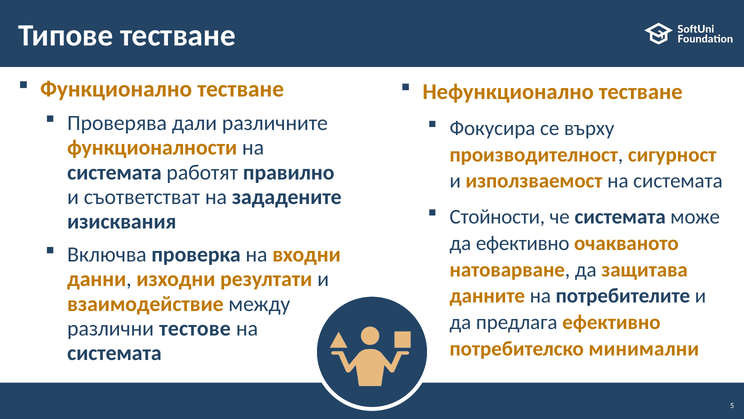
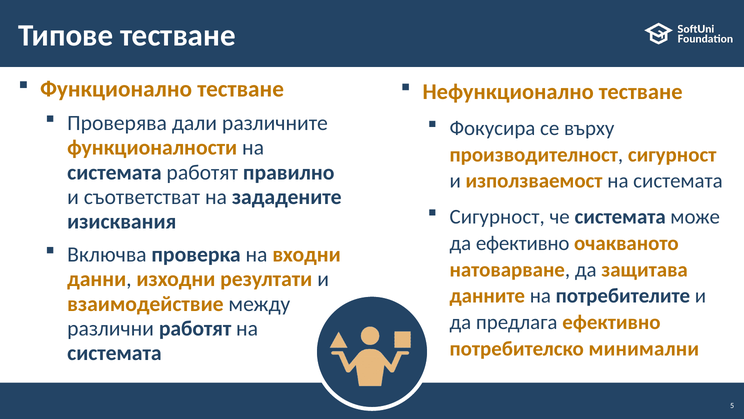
Стойности: Стойности -> Сигурност (497, 217)
различни тестове: тестове -> работят (195, 328)
